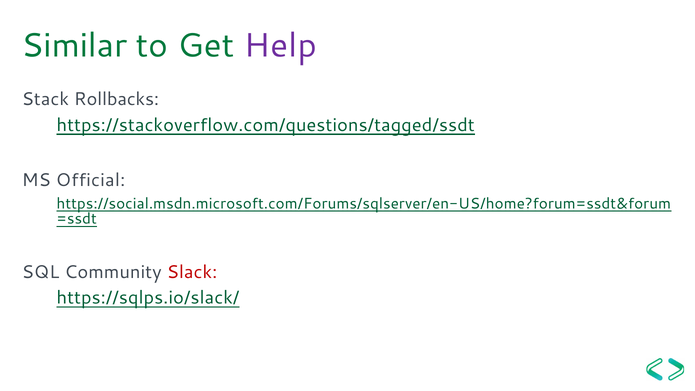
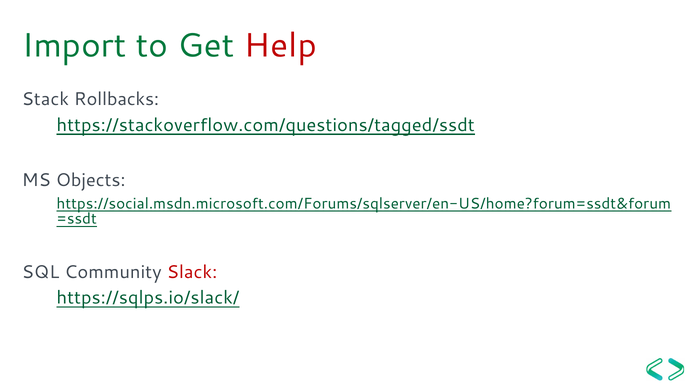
Similar: Similar -> Import (74, 46)
Help colour: purple -> red (280, 46)
Official: Official -> Objects (91, 180)
